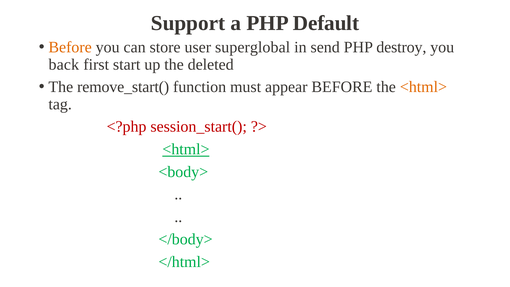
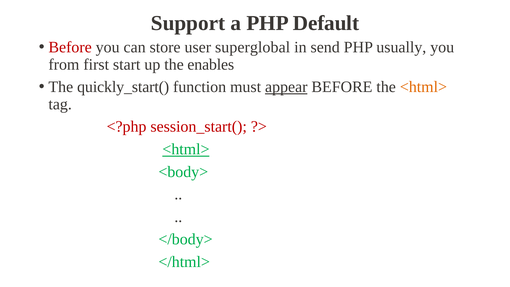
Before colour: orange -> red (70, 47)
destroy: destroy -> usually (401, 47)
back: back -> from (64, 64)
deleted: deleted -> enables (211, 64)
remove_start(: remove_start( -> quickly_start( (123, 87)
appear underline: none -> present (286, 87)
